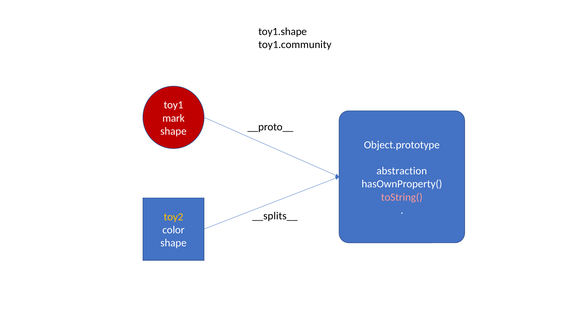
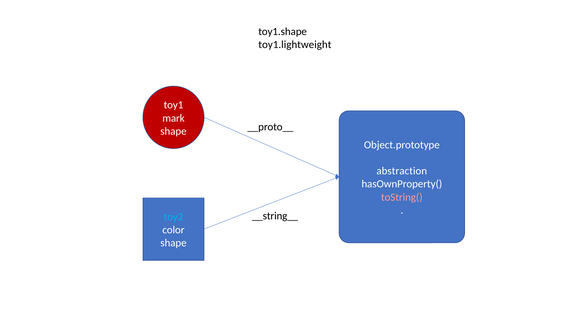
toy1.community: toy1.community -> toy1.lightweight (295, 45)
__splits__: __splits__ -> __string__ (275, 216)
toy2 colour: yellow -> light blue (174, 217)
